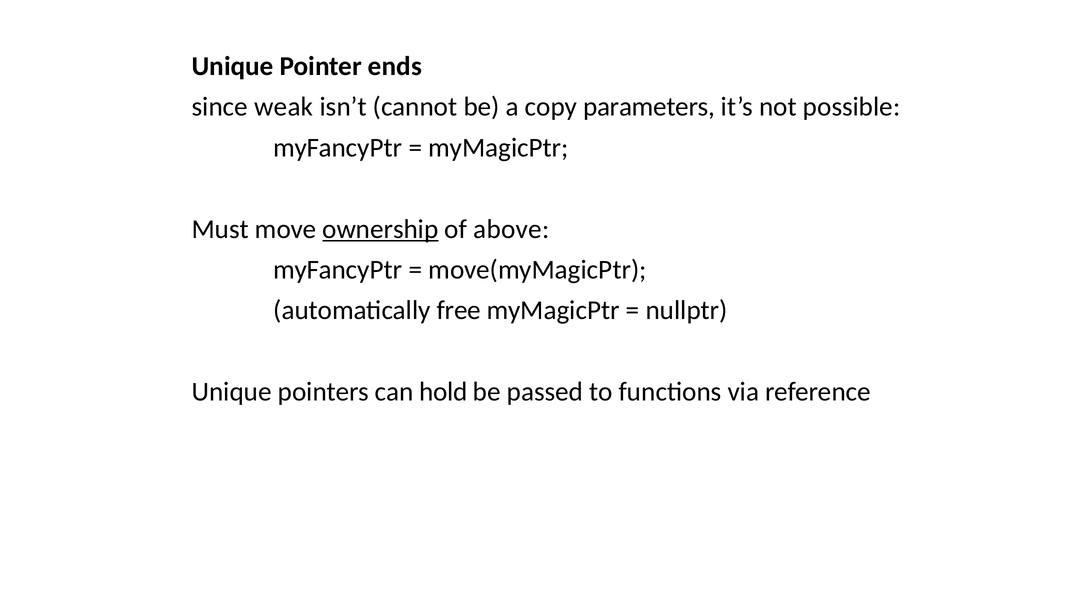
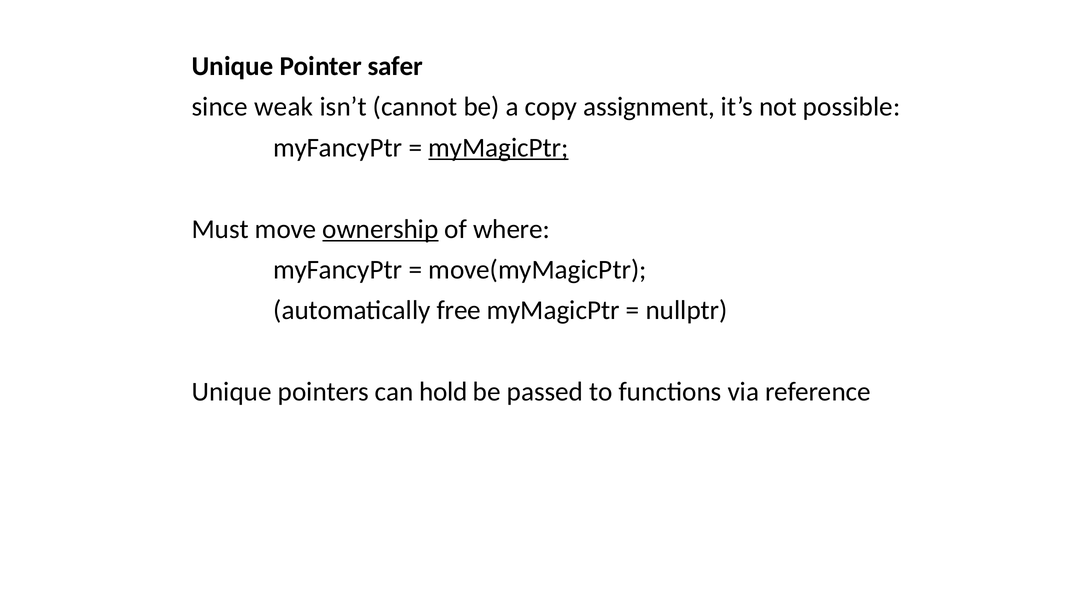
ends: ends -> safer (395, 66)
parameters: parameters -> assignment (649, 107)
myMagicPtr underline: none -> present (498, 148)
above: above -> where (512, 229)
